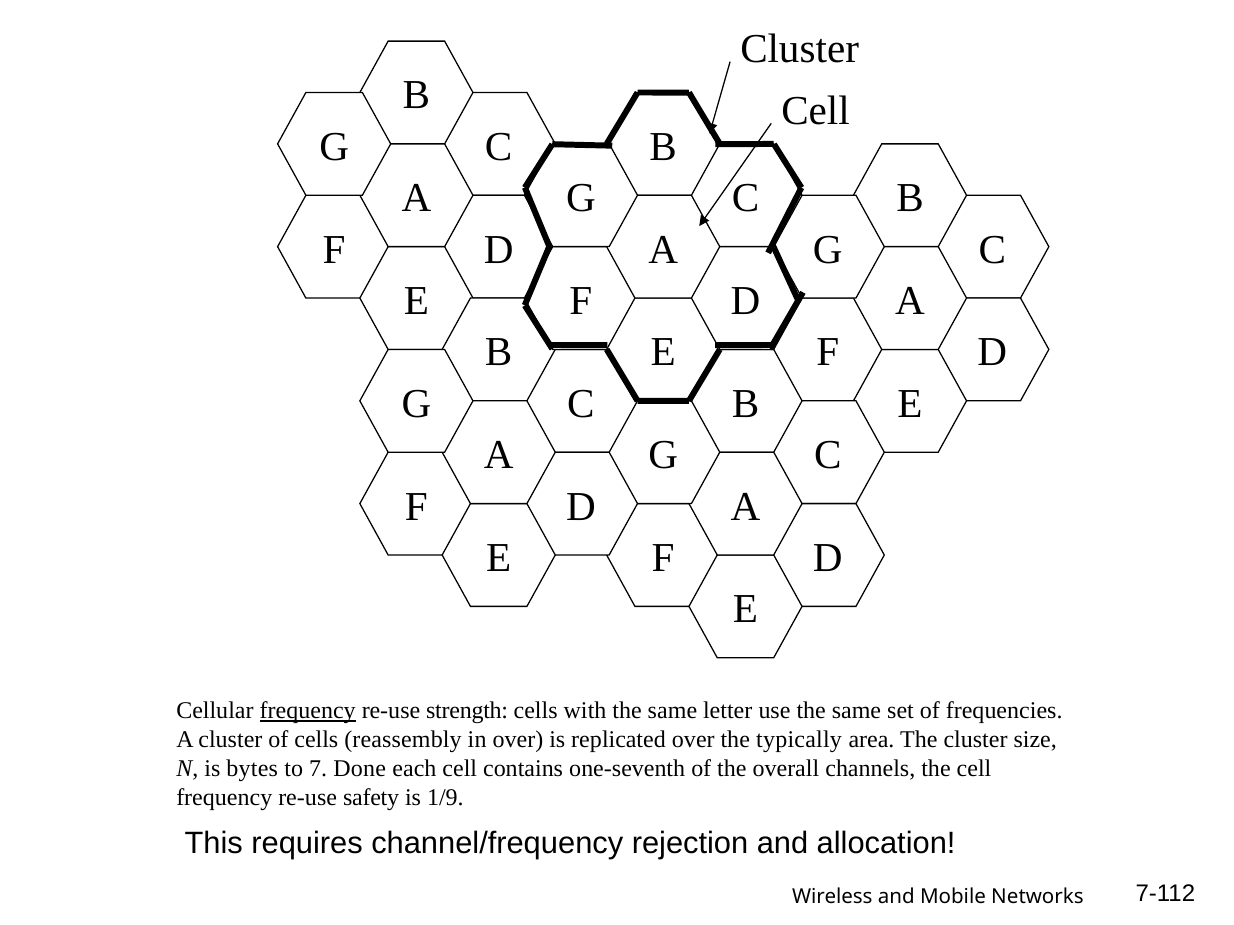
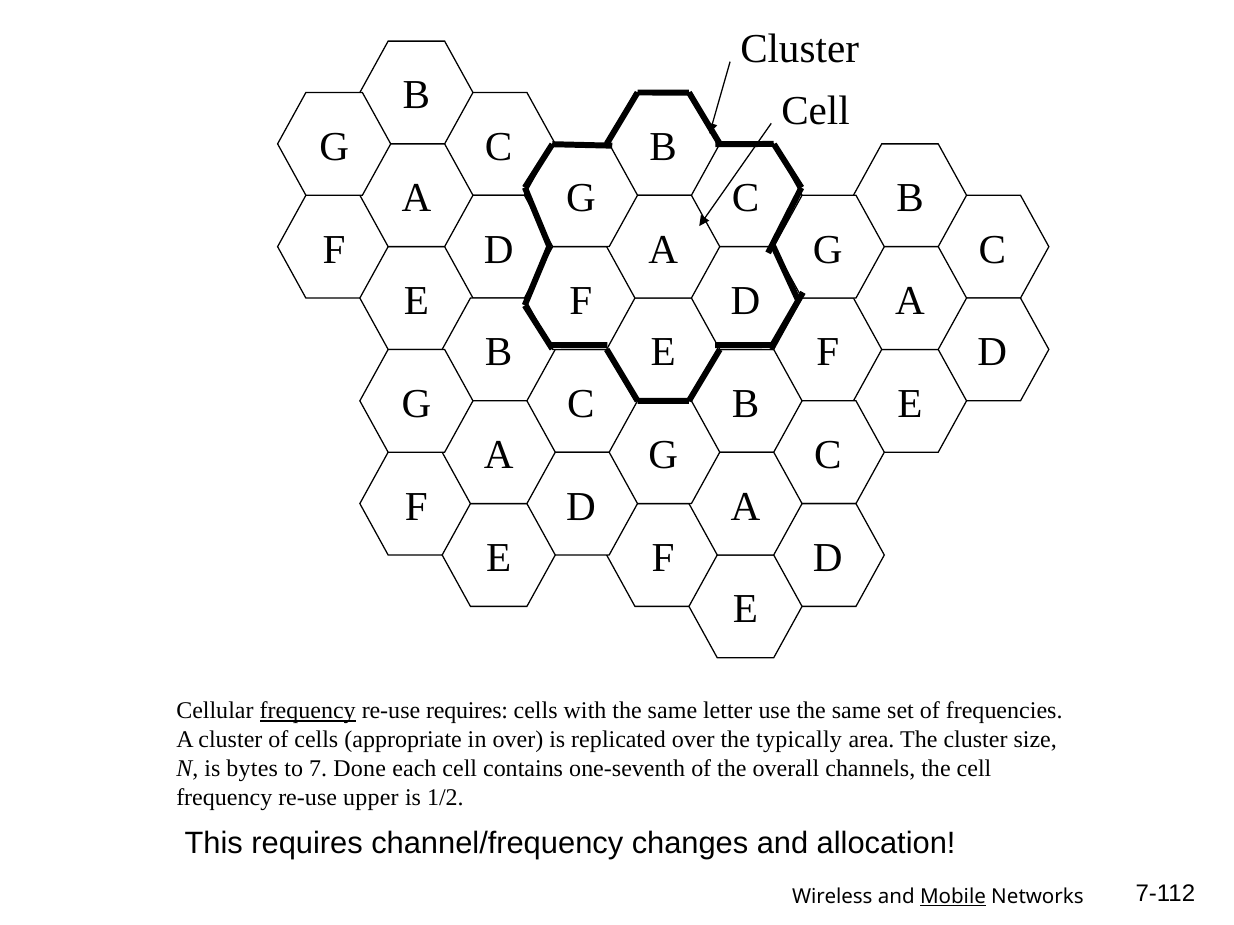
re-use strength: strength -> requires (467, 711)
reassembly: reassembly -> appropriate (403, 740)
safety: safety -> upper (371, 798)
1/9: 1/9 -> 1/2 (445, 798)
rejection: rejection -> changes (690, 844)
Mobile underline: none -> present (953, 897)
